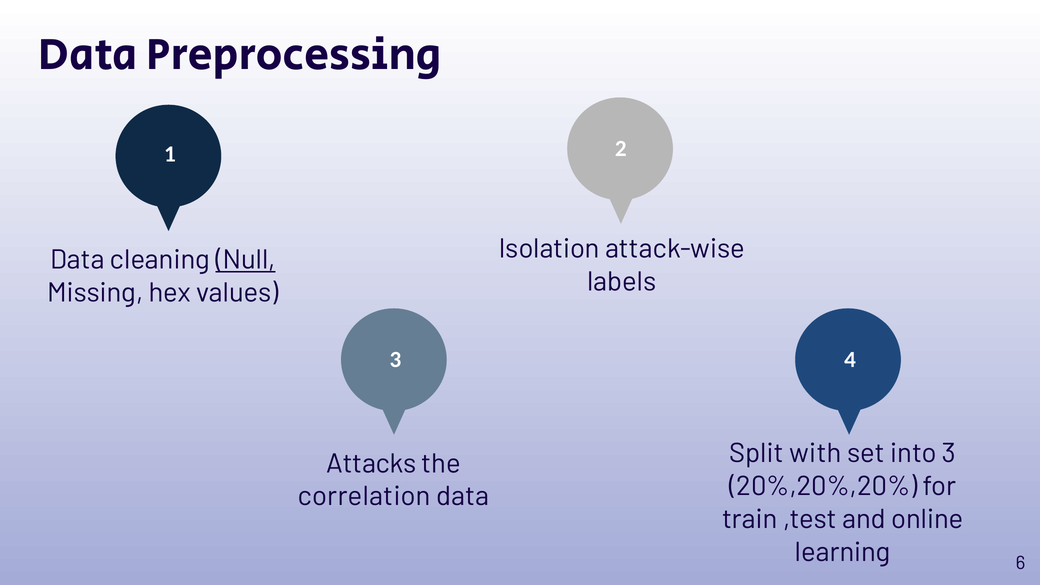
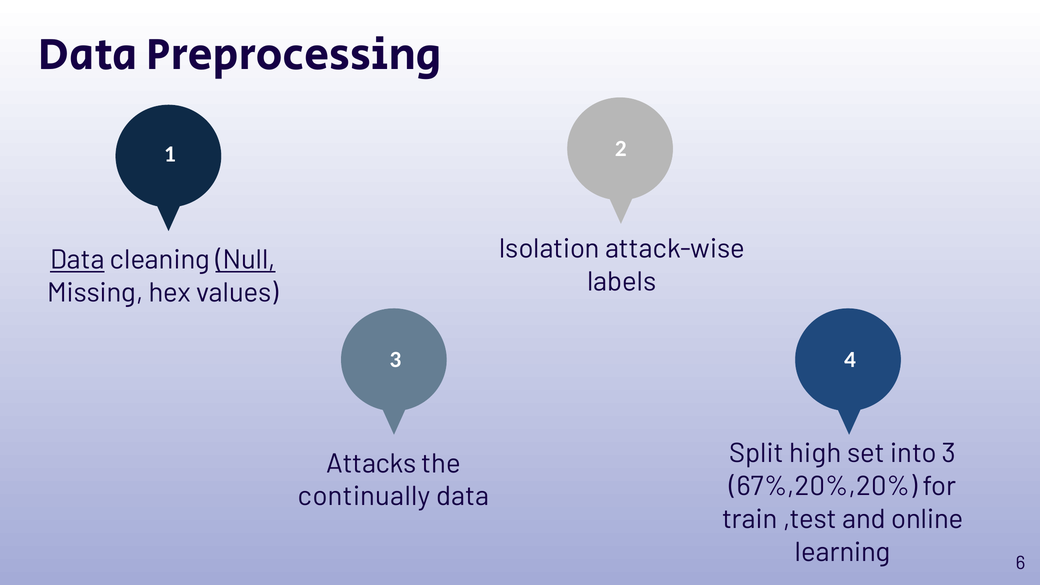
Data underline: none -> present (77, 260)
with: with -> high (815, 453)
20%,20%,20%: 20%,20%,20% -> 67%,20%,20% (823, 486)
correlation: correlation -> continually (364, 496)
